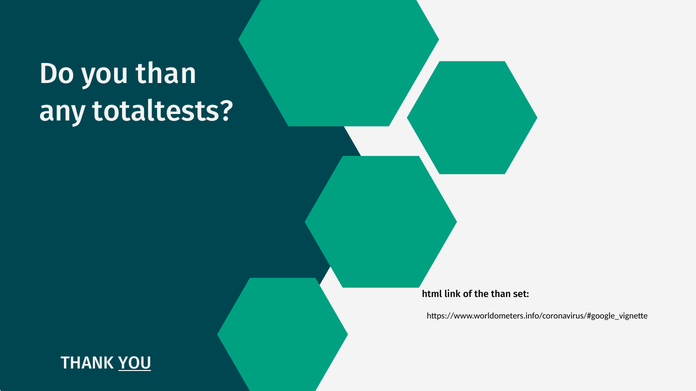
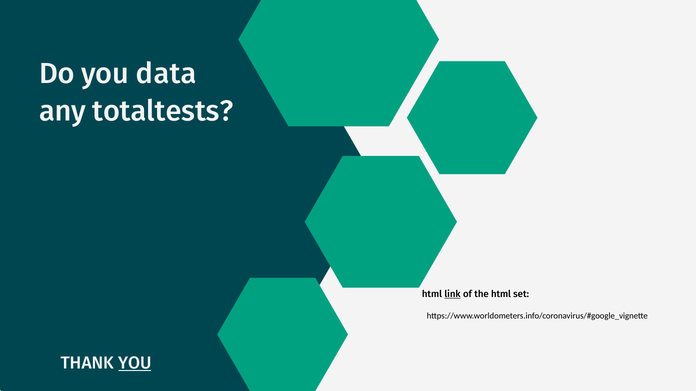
you than: than -> data (166, 74)
link underline: none -> present (453, 294)
the than: than -> html (501, 294)
